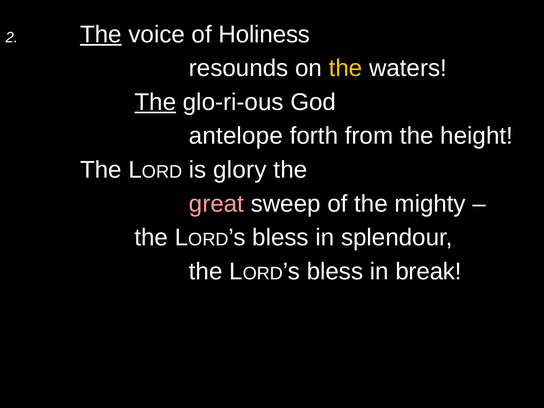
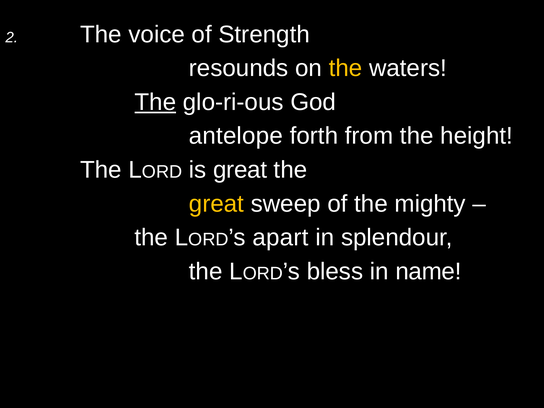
The underline: present -> none (101, 34)
Holiness: Holiness -> Strength (264, 34)
is glory: glory -> great (240, 170)
great colour: pink -> yellow (216, 204)
bless: bless -> apart (280, 238)
break: break -> name (428, 271)
